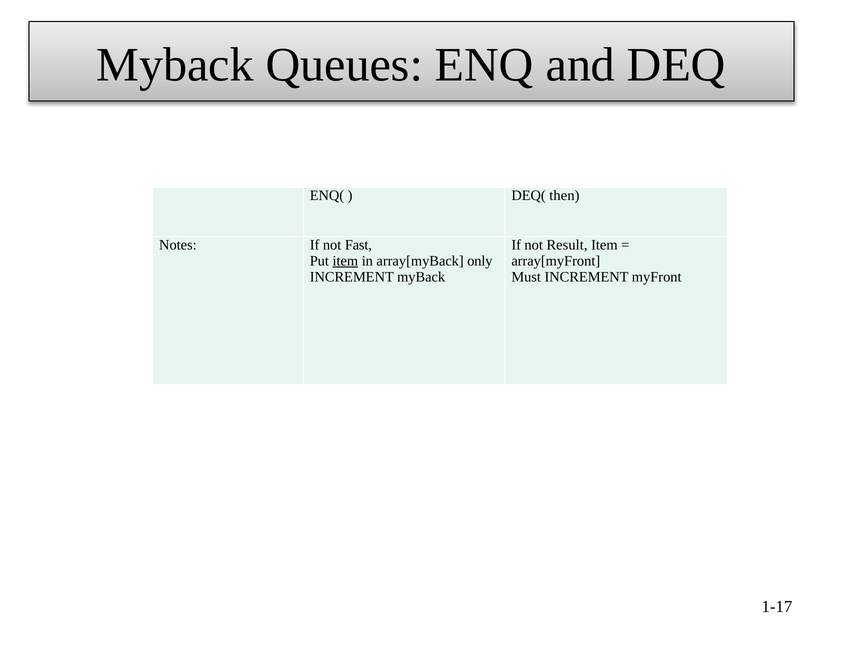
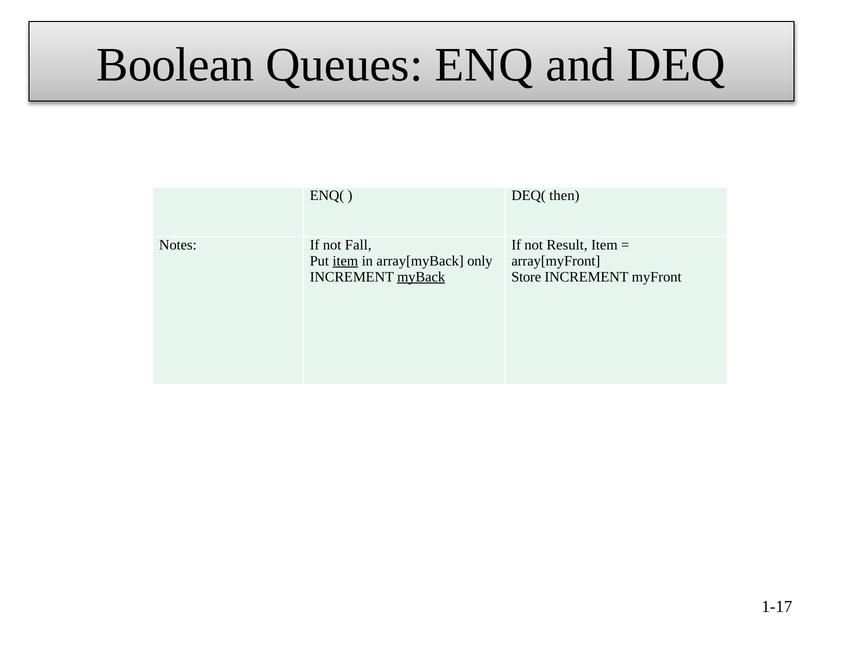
Myback: Myback -> Boolean (175, 65)
Fast: Fast -> Fall (358, 245)
myBack underline: none -> present (421, 277)
Must: Must -> Store (526, 277)
